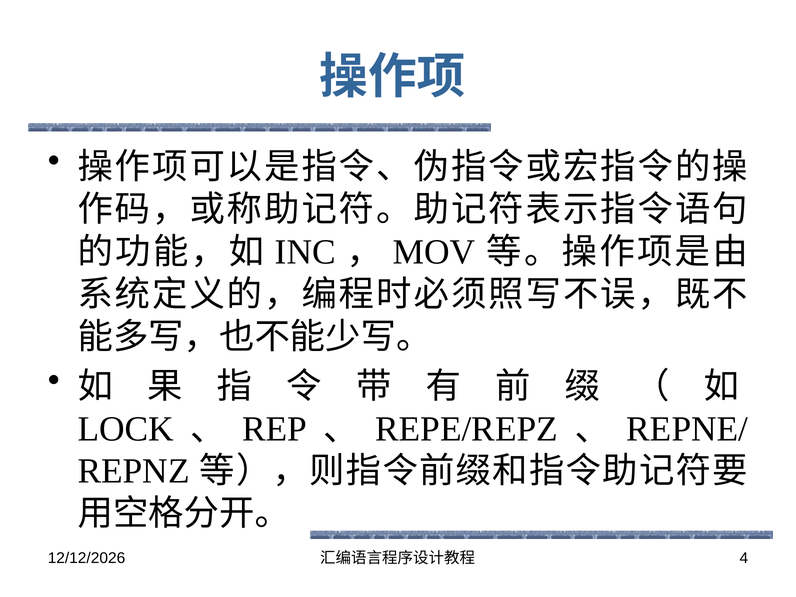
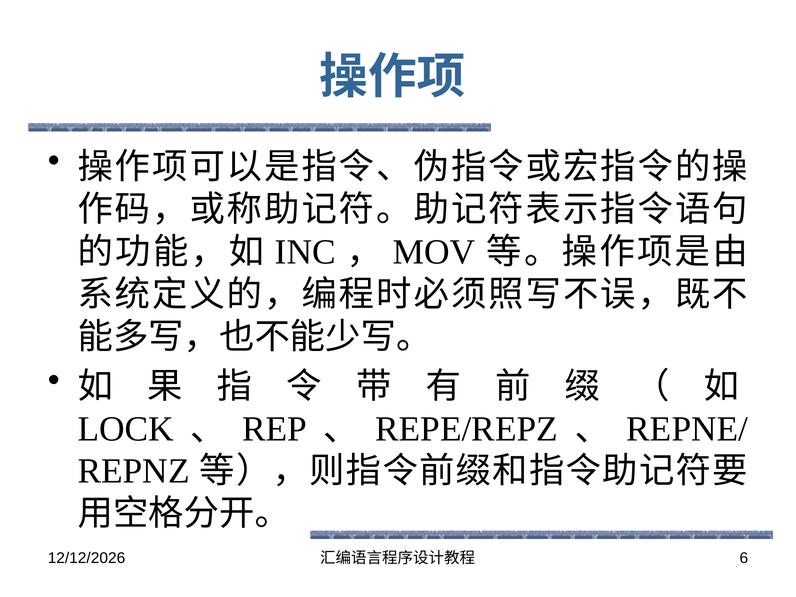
4: 4 -> 6 (744, 558)
